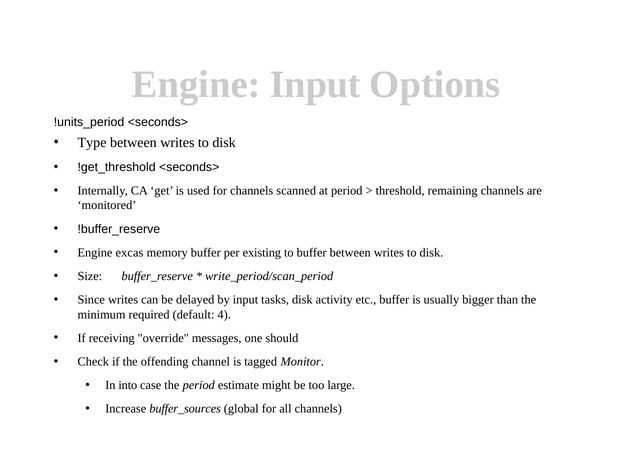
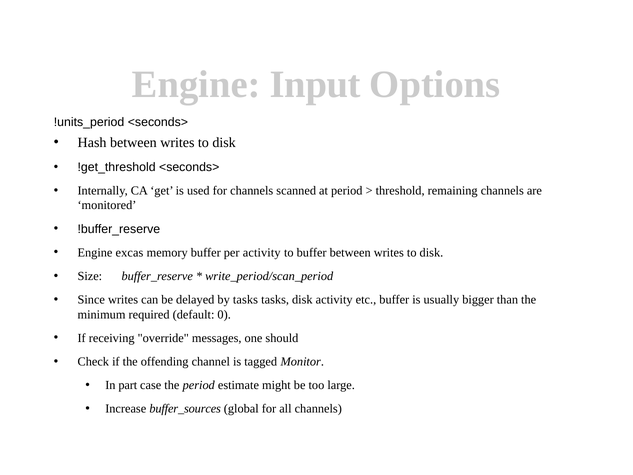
Type: Type -> Hash (92, 143)
per existing: existing -> activity (262, 252)
by input: input -> tasks (245, 300)
4: 4 -> 0 (224, 314)
into: into -> part (128, 385)
